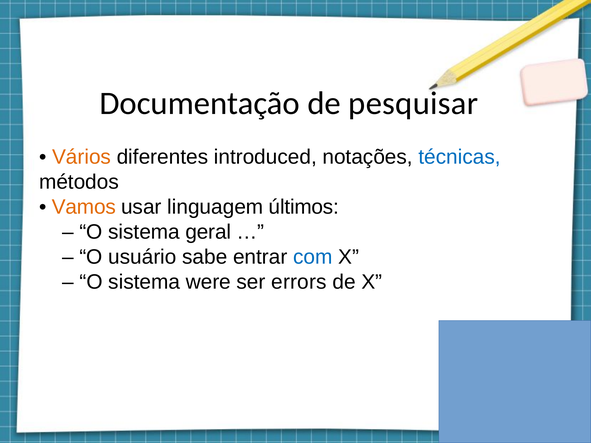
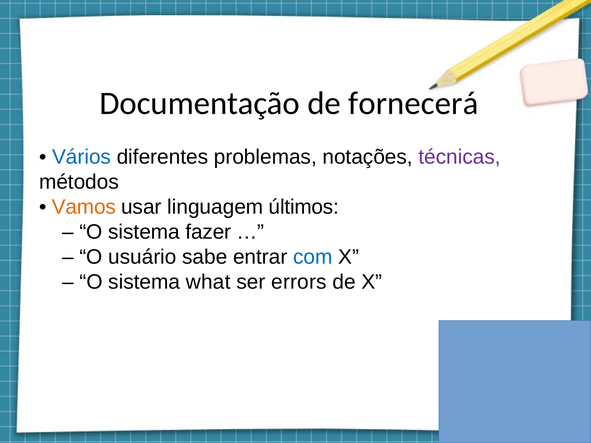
pesquisar: pesquisar -> fornecerá (413, 104)
Vários colour: orange -> blue (82, 157)
introduced: introduced -> problemas (265, 157)
técnicas colour: blue -> purple (460, 157)
geral: geral -> fazer (208, 232)
were: were -> what (208, 282)
